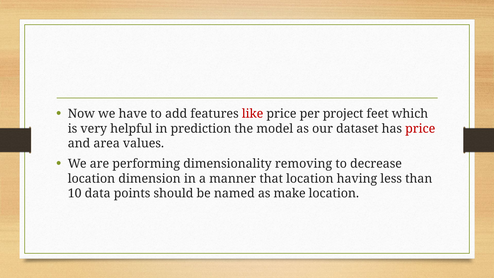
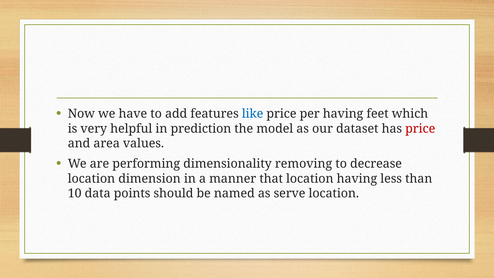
like colour: red -> blue (253, 114)
per project: project -> having (343, 114)
make: make -> serve (290, 193)
